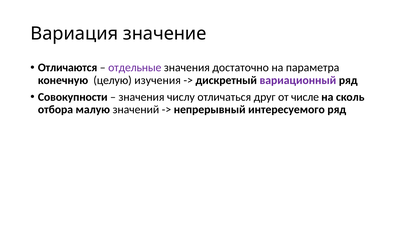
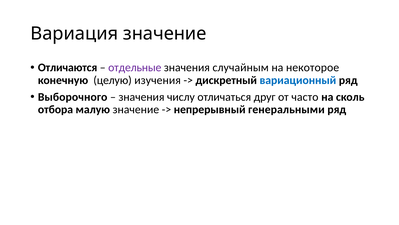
достаточно: достаточно -> случайным (241, 67)
параметра: параметра -> некоторое (313, 67)
вариационный colour: purple -> blue (298, 80)
Совокупности: Совокупности -> Выборочного (73, 97)
числе: числе -> часто (305, 97)
малую значений: значений -> значение (136, 109)
интересуемого: интересуемого -> генеральными (286, 109)
